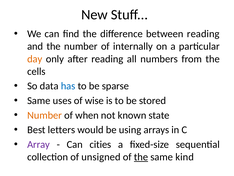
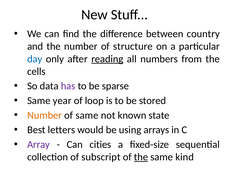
between reading: reading -> country (203, 34)
internally: internally -> structure (133, 46)
day colour: orange -> blue (35, 59)
reading underline: none -> present (107, 59)
has colour: blue -> purple (68, 86)
uses: uses -> year (62, 100)
wise: wise -> loop (94, 100)
of when: when -> same (87, 115)
unsigned: unsigned -> subscript (101, 157)
